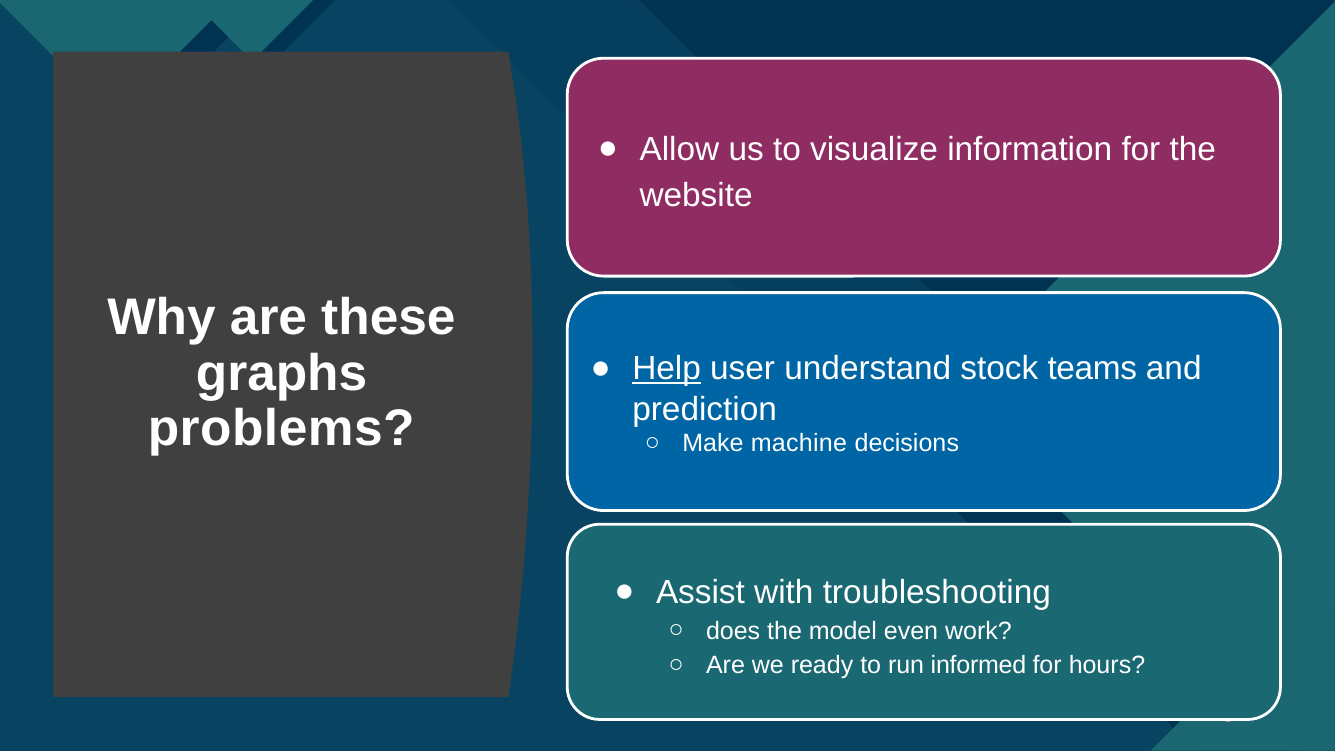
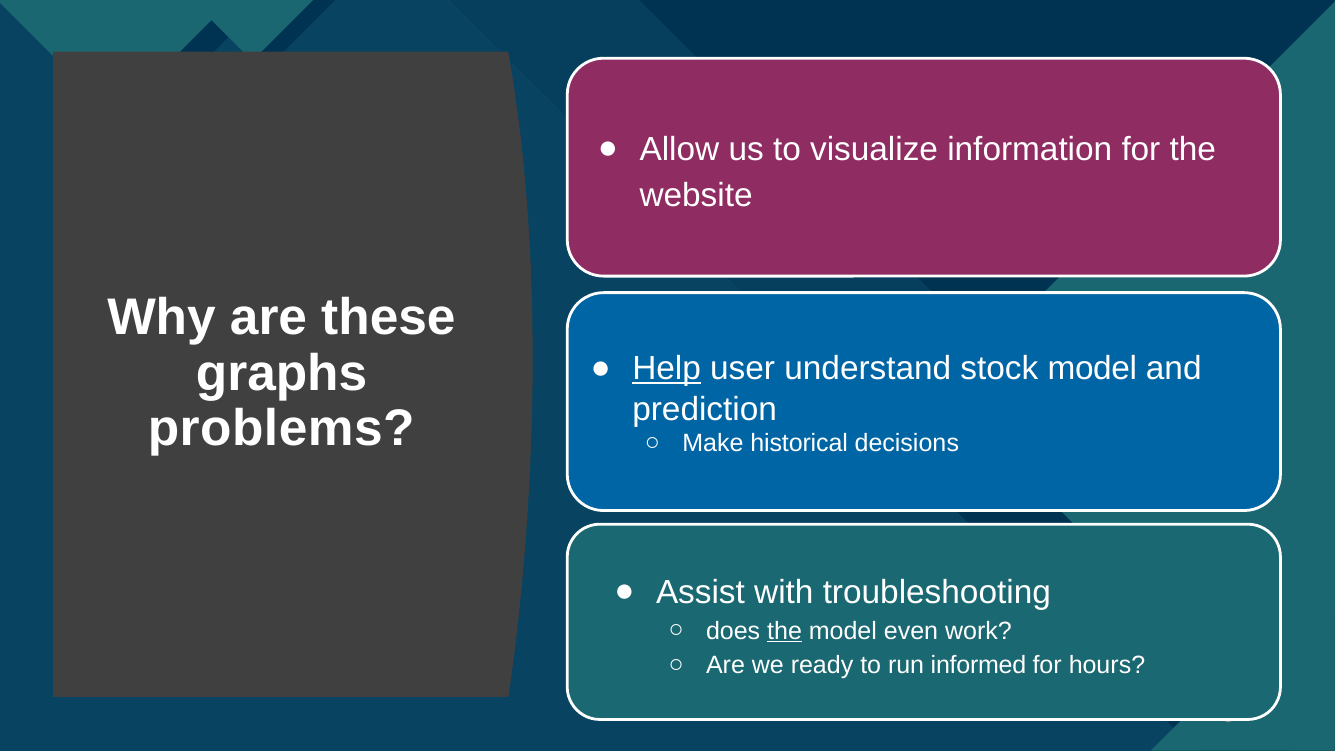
stock teams: teams -> model (1092, 369)
machine: machine -> historical (799, 443)
the underline: none -> present (785, 631)
